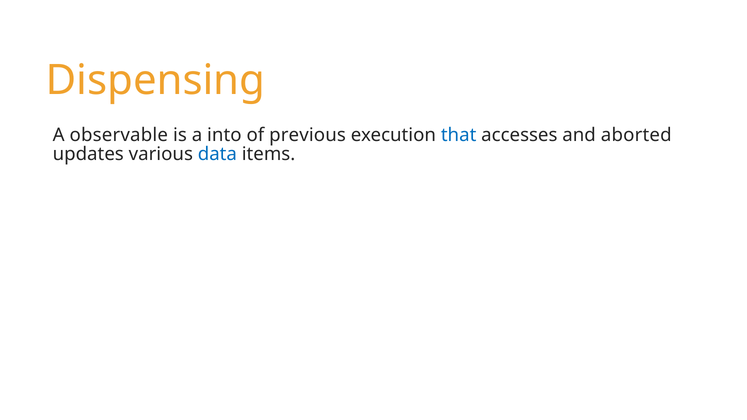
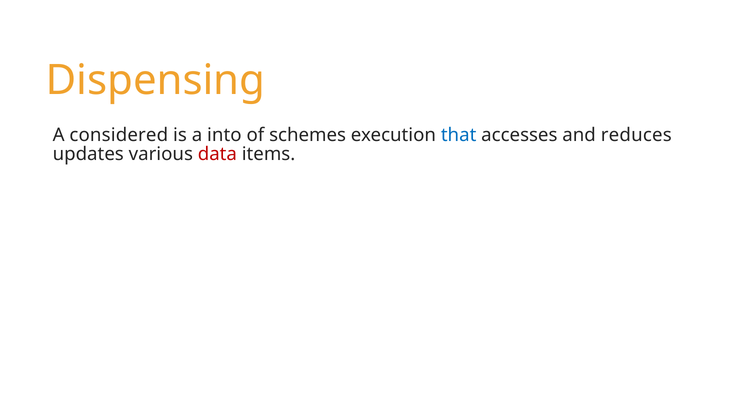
observable: observable -> considered (119, 135)
previous: previous -> schemes (308, 135)
aborted: aborted -> reduces (636, 135)
data colour: blue -> red (217, 154)
